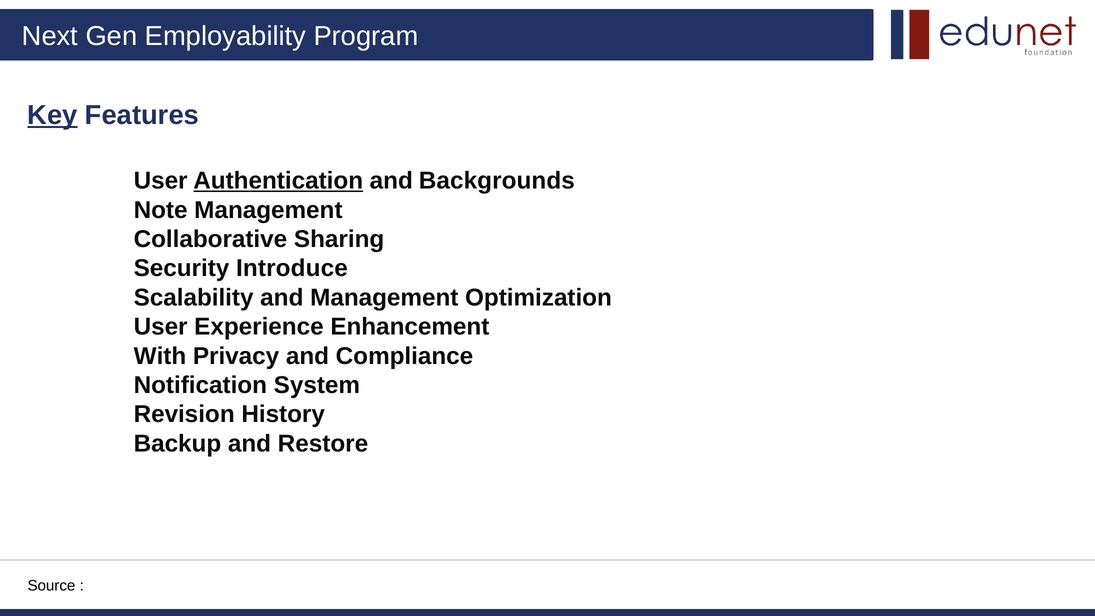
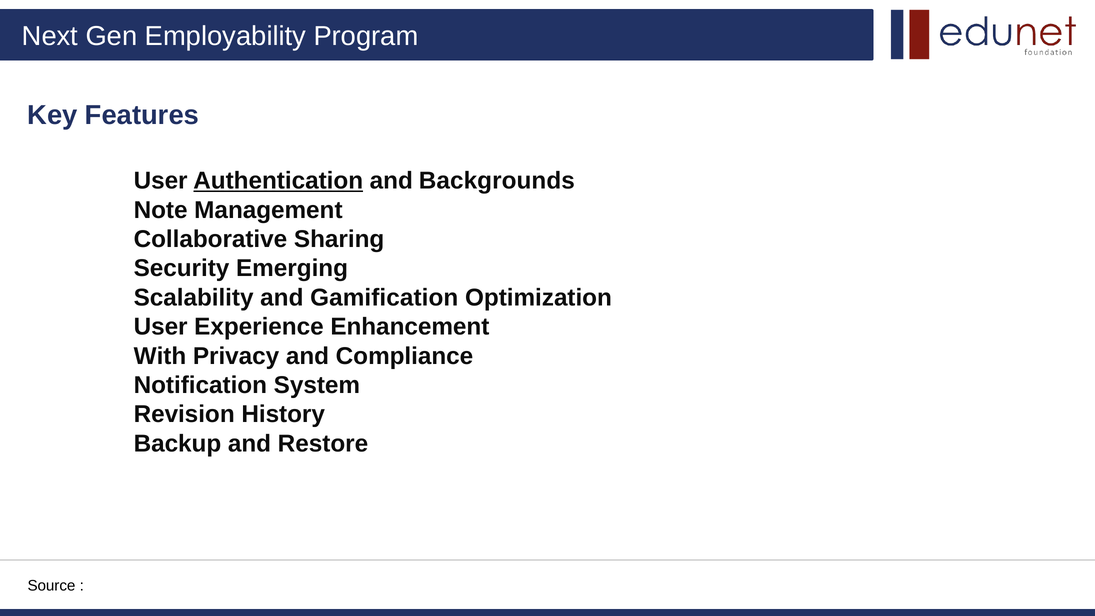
Key underline: present -> none (52, 115)
Introduce: Introduce -> Emerging (292, 268)
and Management: Management -> Gamification (384, 298)
